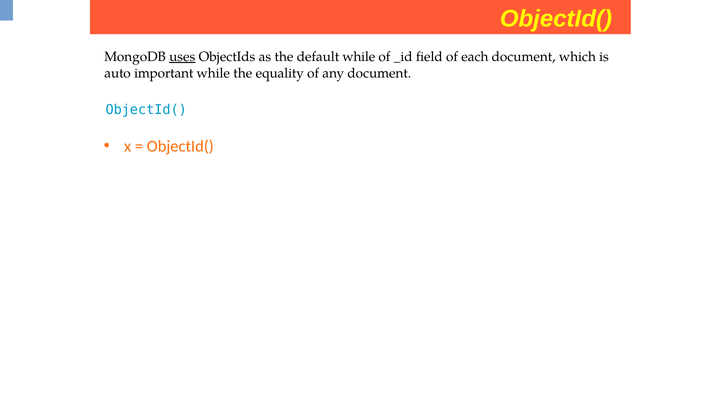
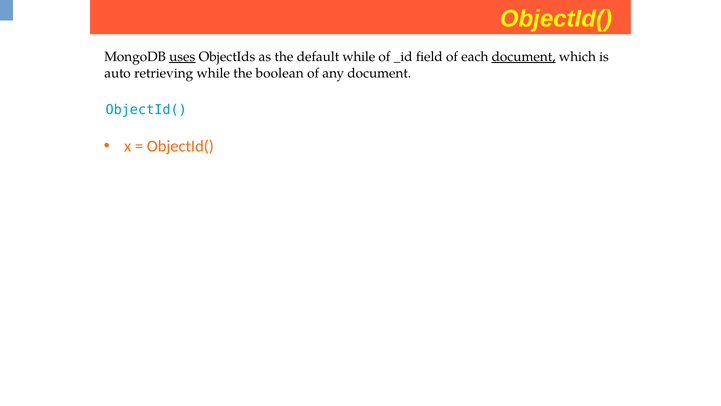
document underline: none -> present (524, 57)
important: important -> retrieving (164, 73)
equality: equality -> boolean (280, 73)
